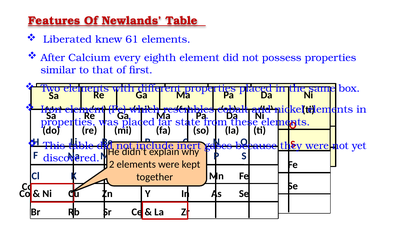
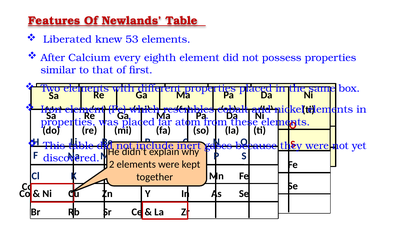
61: 61 -> 53 (132, 39)
state: state -> atom (188, 122)
